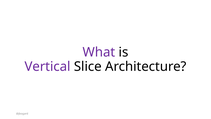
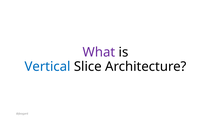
Vertical colour: purple -> blue (48, 66)
